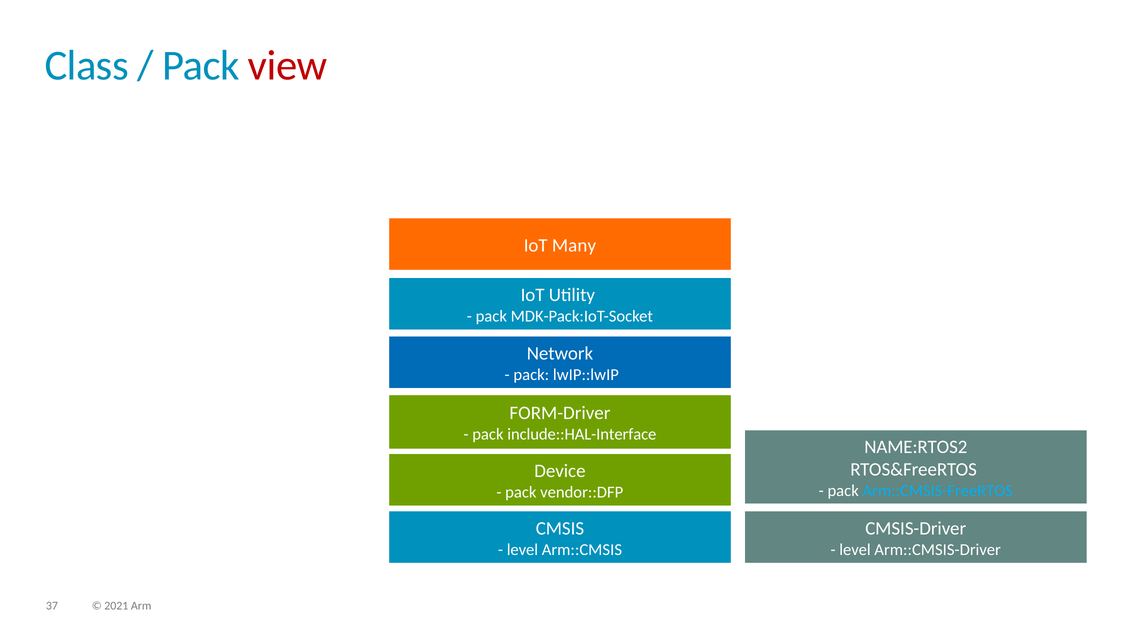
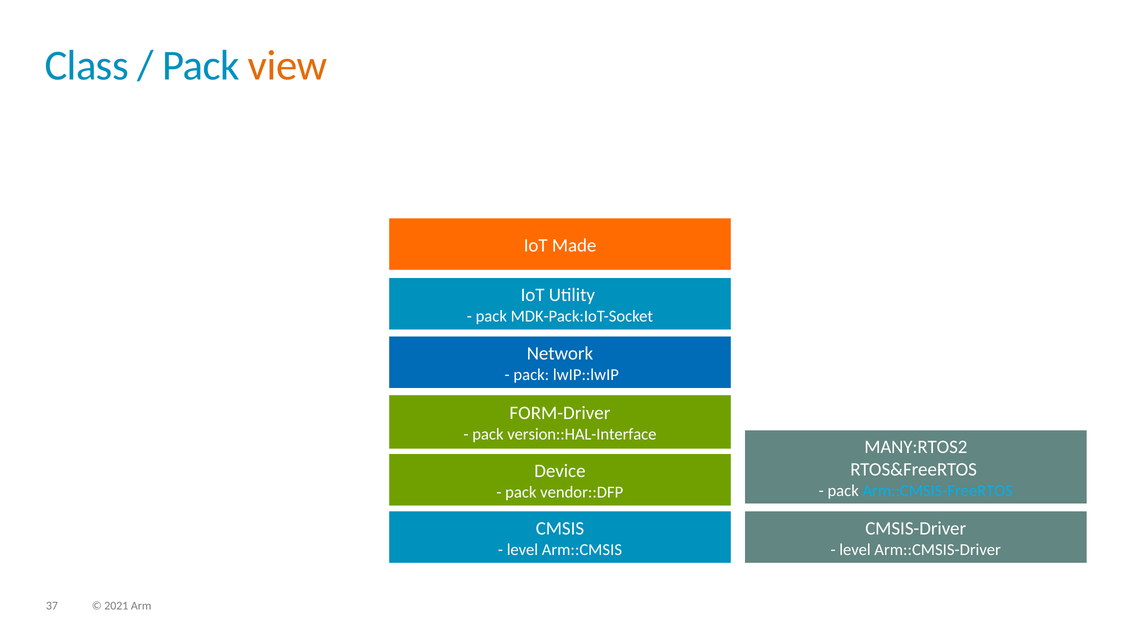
view colour: red -> orange (288, 65)
Many: Many -> Made (574, 245)
include::HAL-Interface: include::HAL-Interface -> version::HAL-Interface (582, 434)
NAME:RTOS2: NAME:RTOS2 -> MANY:RTOS2 (916, 447)
